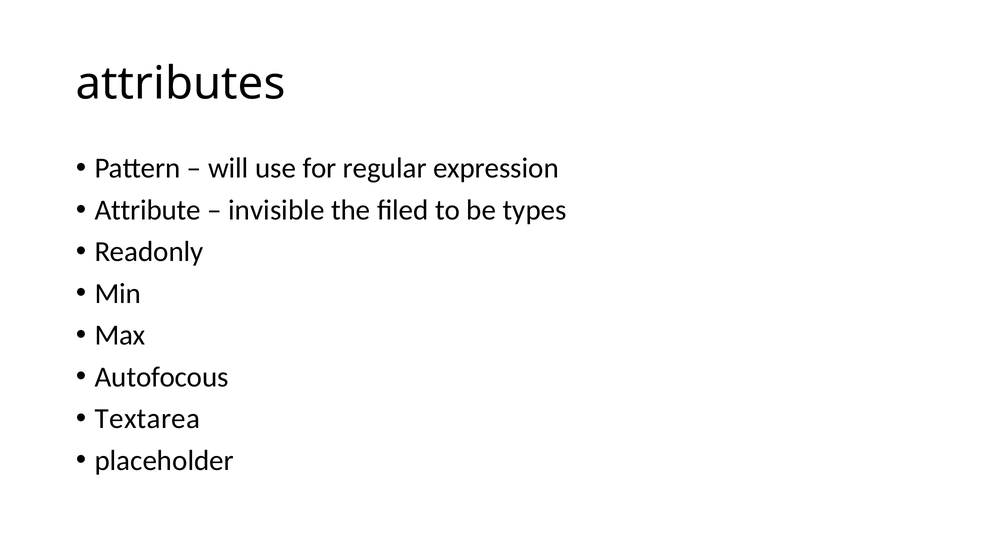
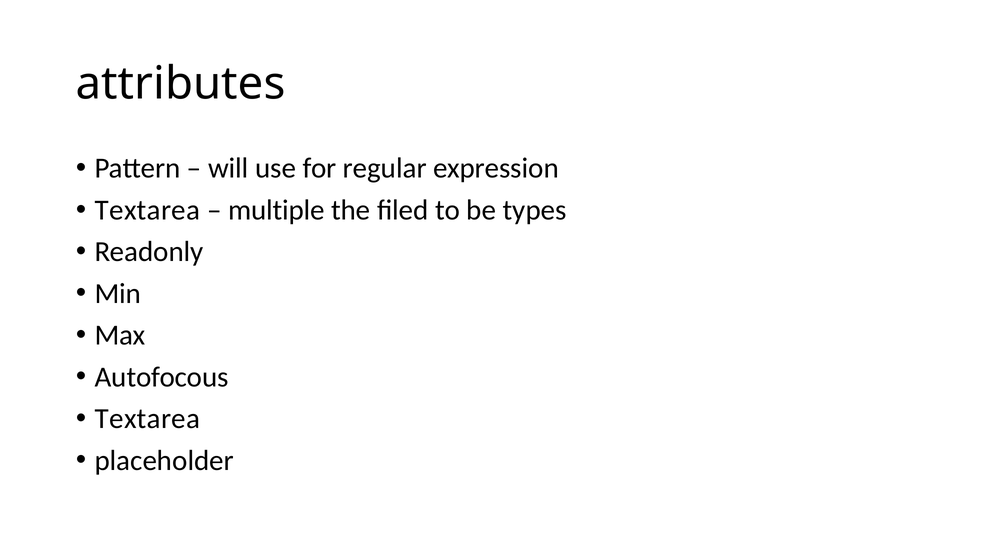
Attribute: Attribute -> Textarea (147, 210)
invisible: invisible -> multiple (276, 210)
